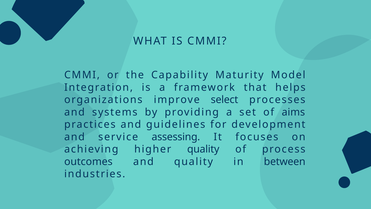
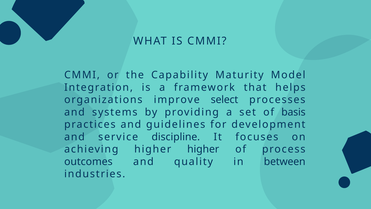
aims: aims -> basis (293, 112)
assessing: assessing -> discipline (176, 137)
higher quality: quality -> higher (203, 149)
